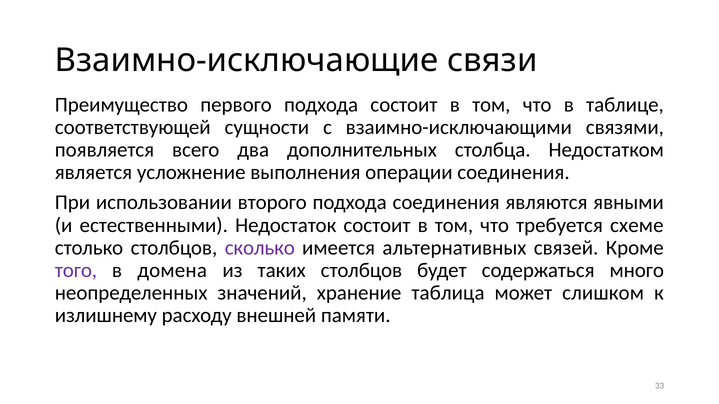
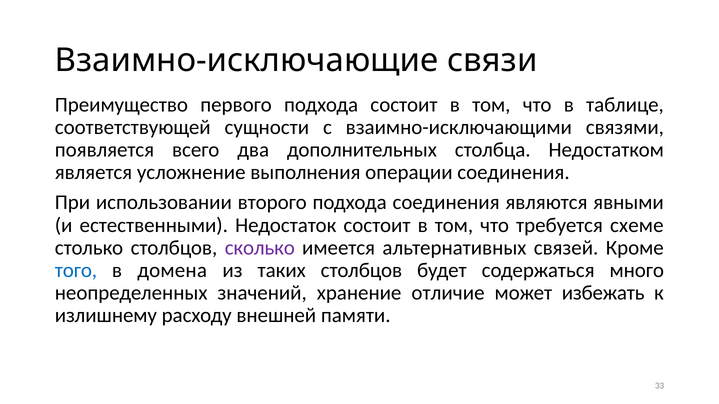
того colour: purple -> blue (76, 271)
таблица: таблица -> отличие (448, 293)
слишком: слишком -> избежать (603, 293)
